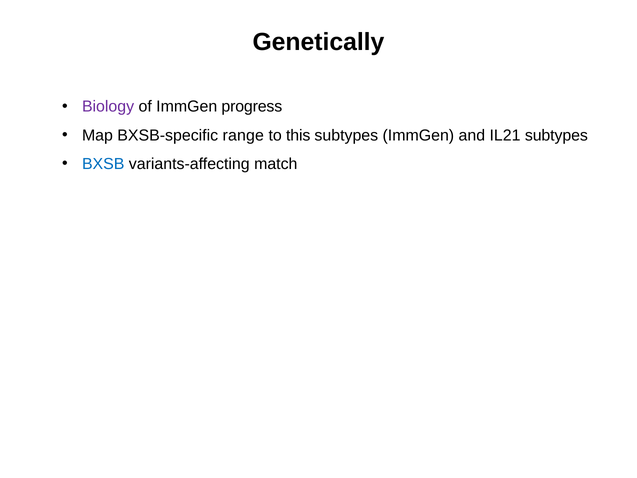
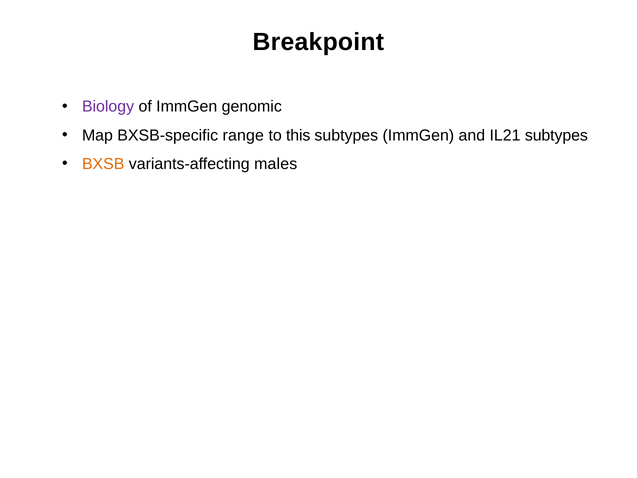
Genetically: Genetically -> Breakpoint (318, 42)
progress: progress -> genomic (252, 107)
BXSB colour: blue -> orange (103, 164)
match: match -> males (276, 164)
